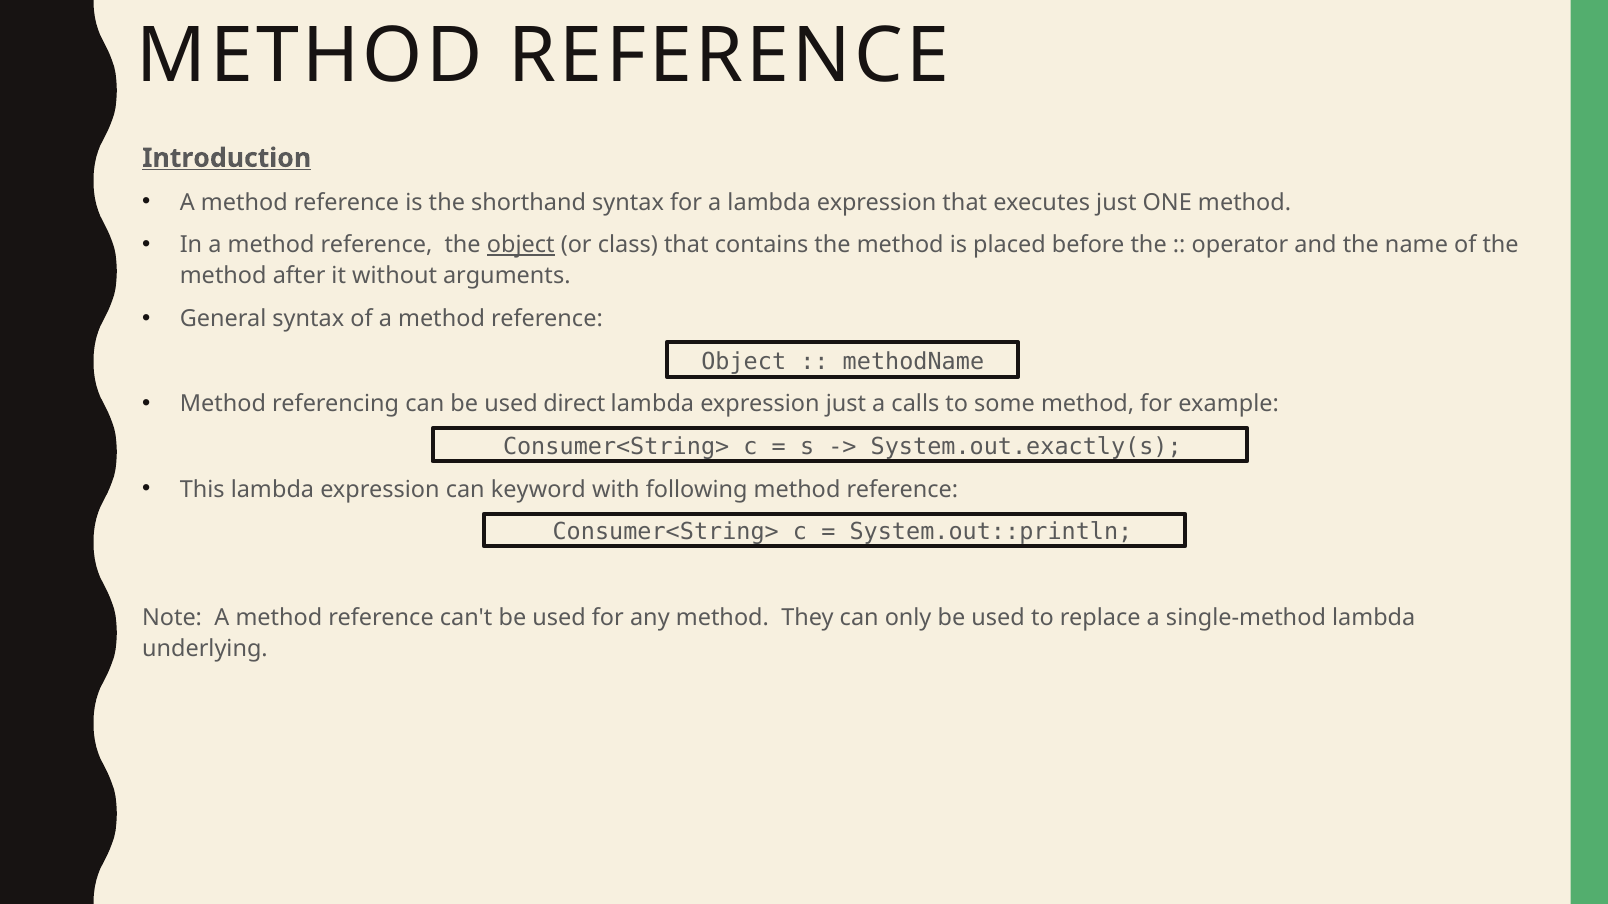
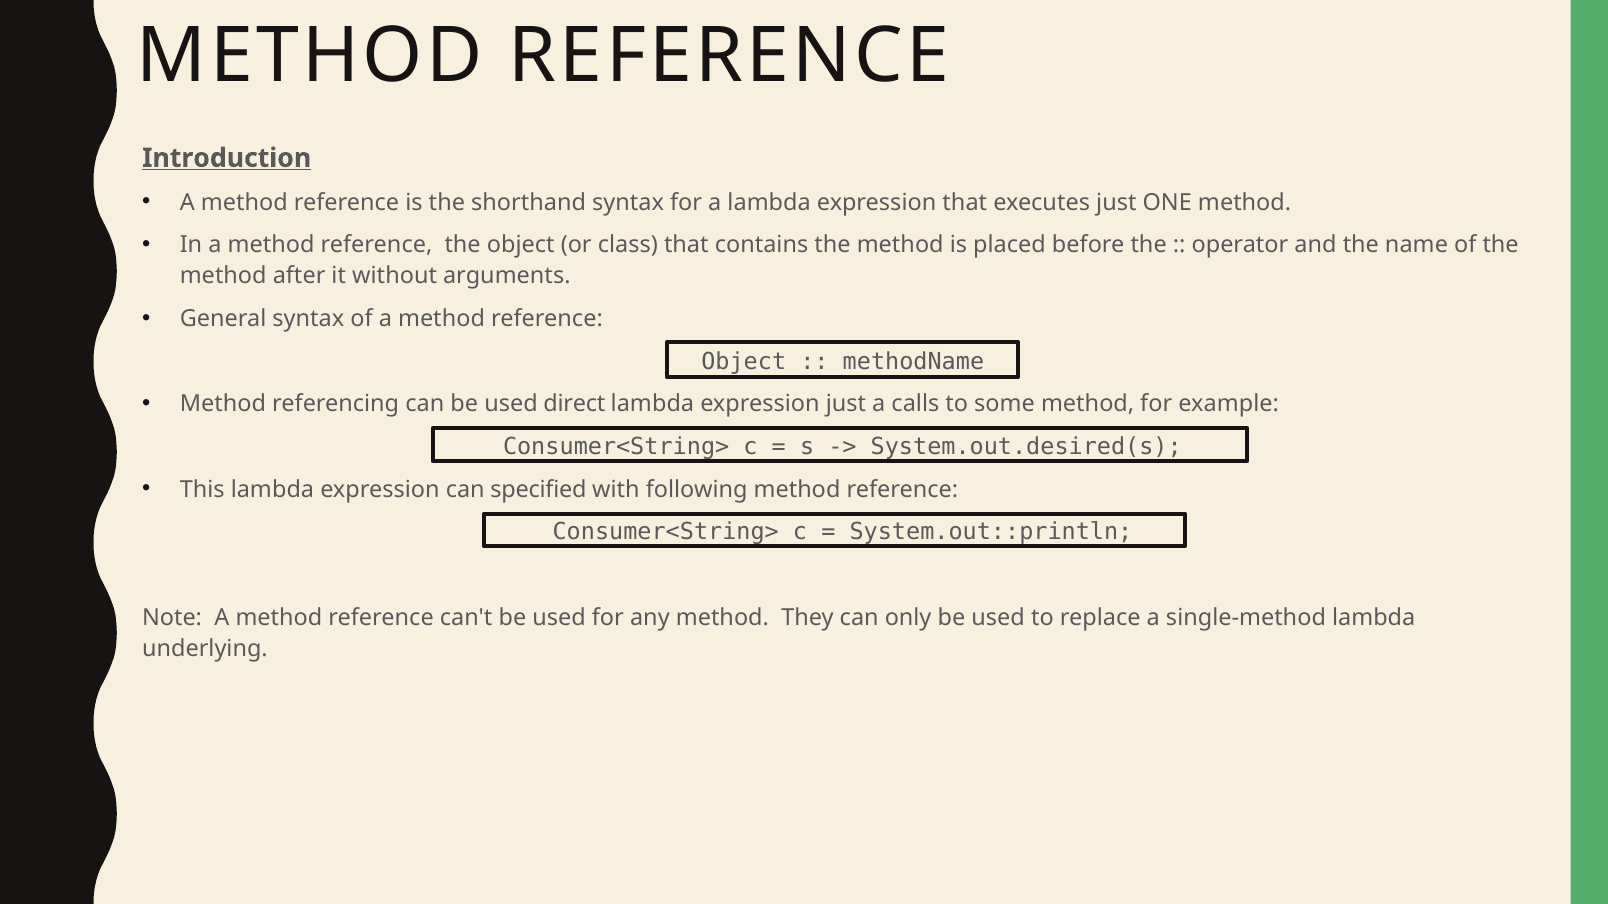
object underline: present -> none (521, 245)
System.out.exactly(s: System.out.exactly(s -> System.out.desired(s (1026, 447)
keyword: keyword -> specified (538, 490)
